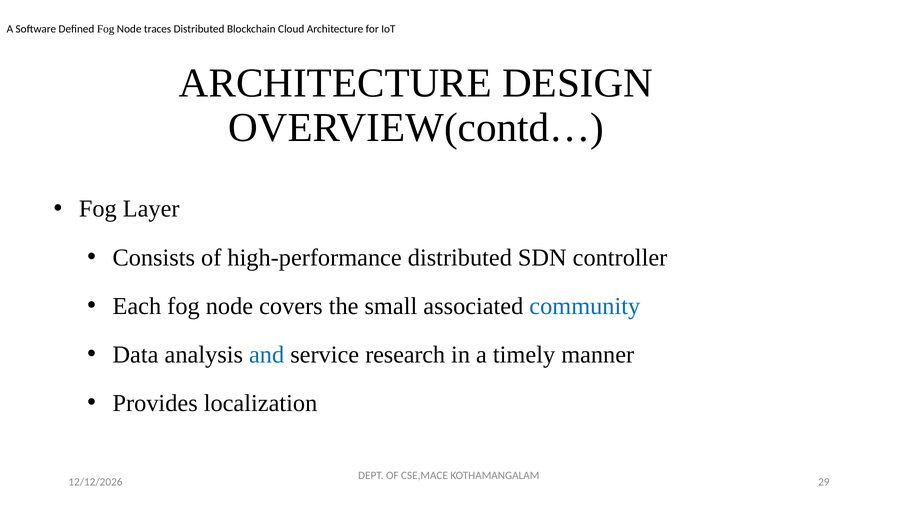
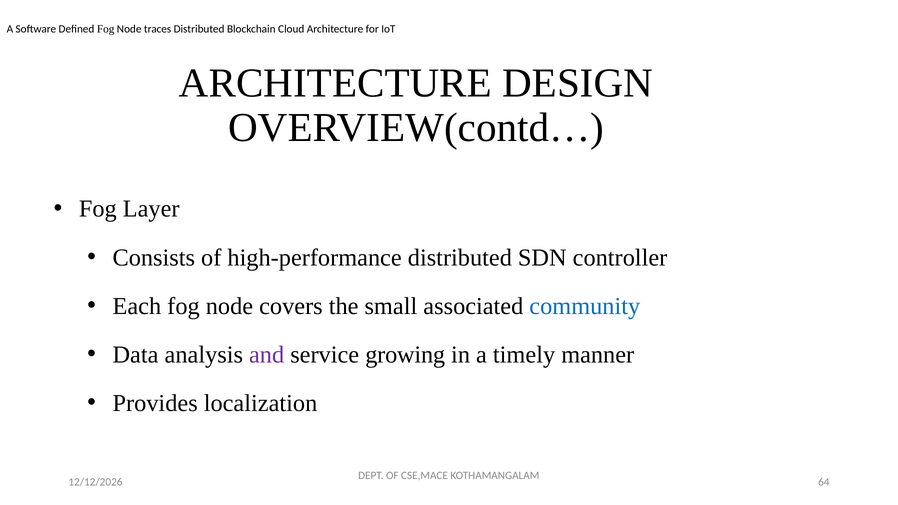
and colour: blue -> purple (267, 355)
research: research -> growing (405, 355)
29: 29 -> 64 (824, 482)
